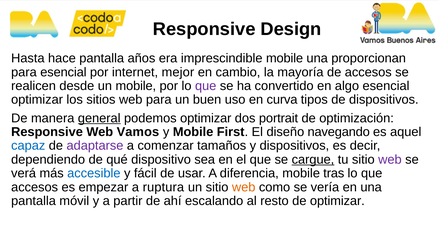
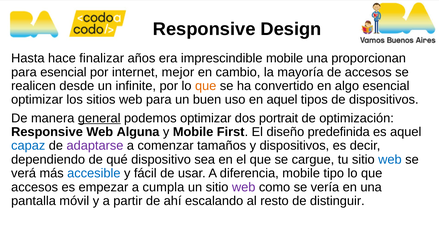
hace pantalla: pantalla -> finalizar (102, 58)
un mobile: mobile -> infinite (136, 86)
que colour: purple -> orange (206, 86)
en curva: curva -> aquel (282, 100)
Vamos: Vamos -> Alguna (138, 132)
navegando: navegando -> predefinida (339, 132)
cargue underline: present -> none (313, 160)
web colour: purple -> blue (390, 160)
tras: tras -> tipo (334, 173)
ruptura: ruptura -> cumpla (163, 187)
web colour: orange -> purple (244, 187)
de optimizar: optimizar -> distinguir (337, 201)
